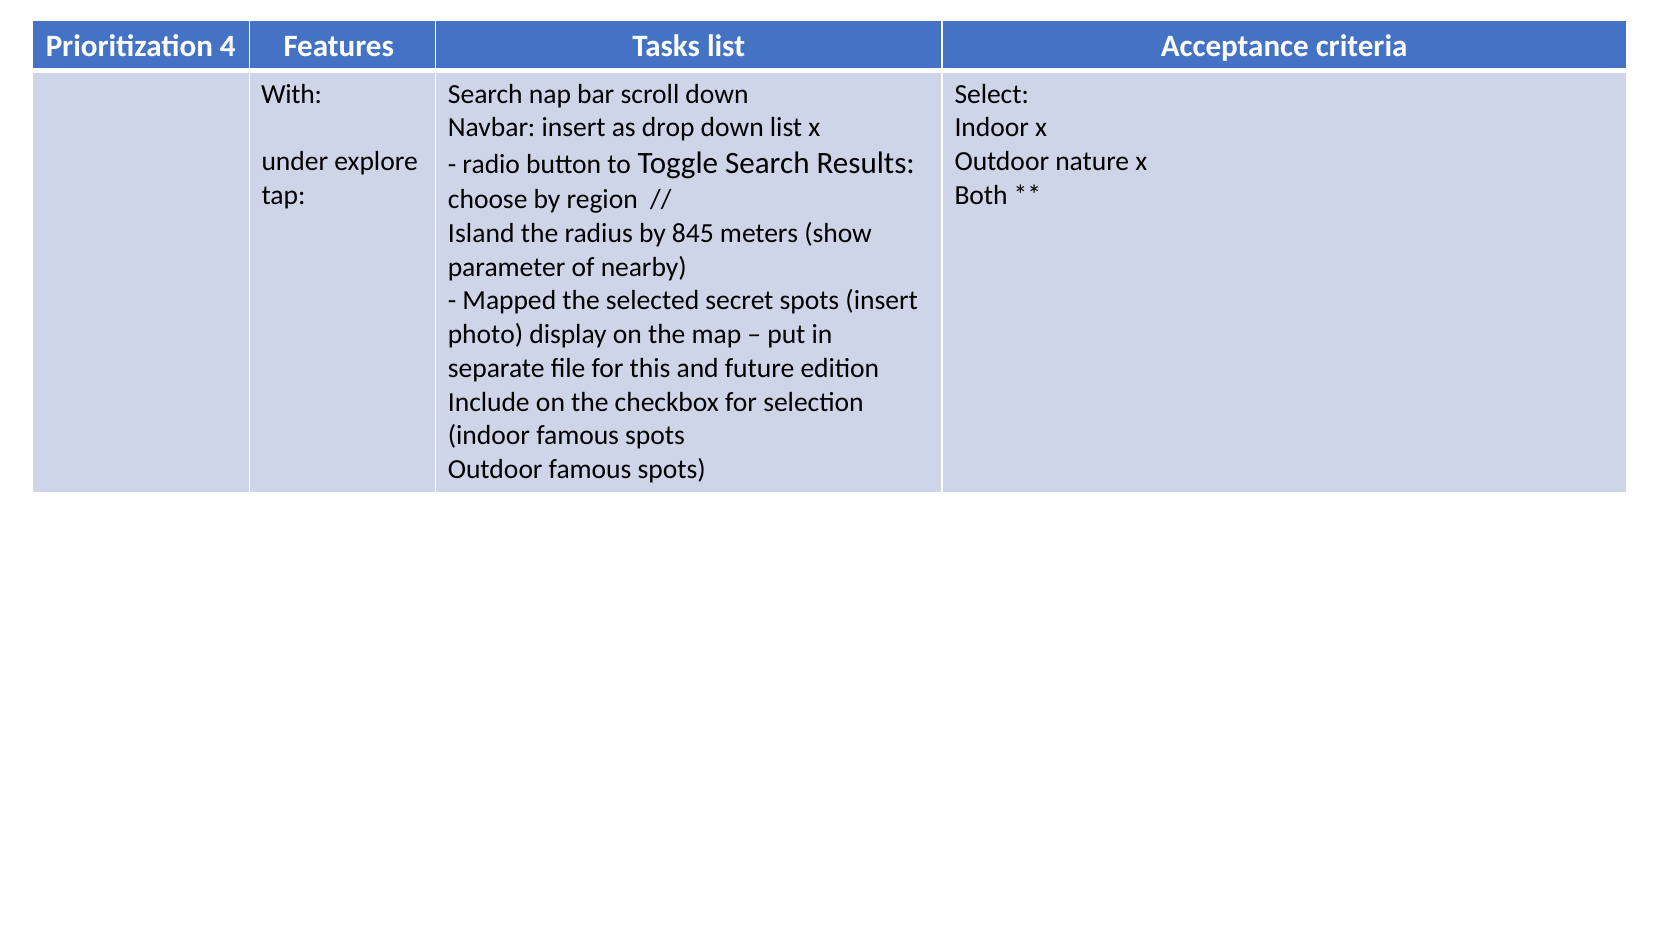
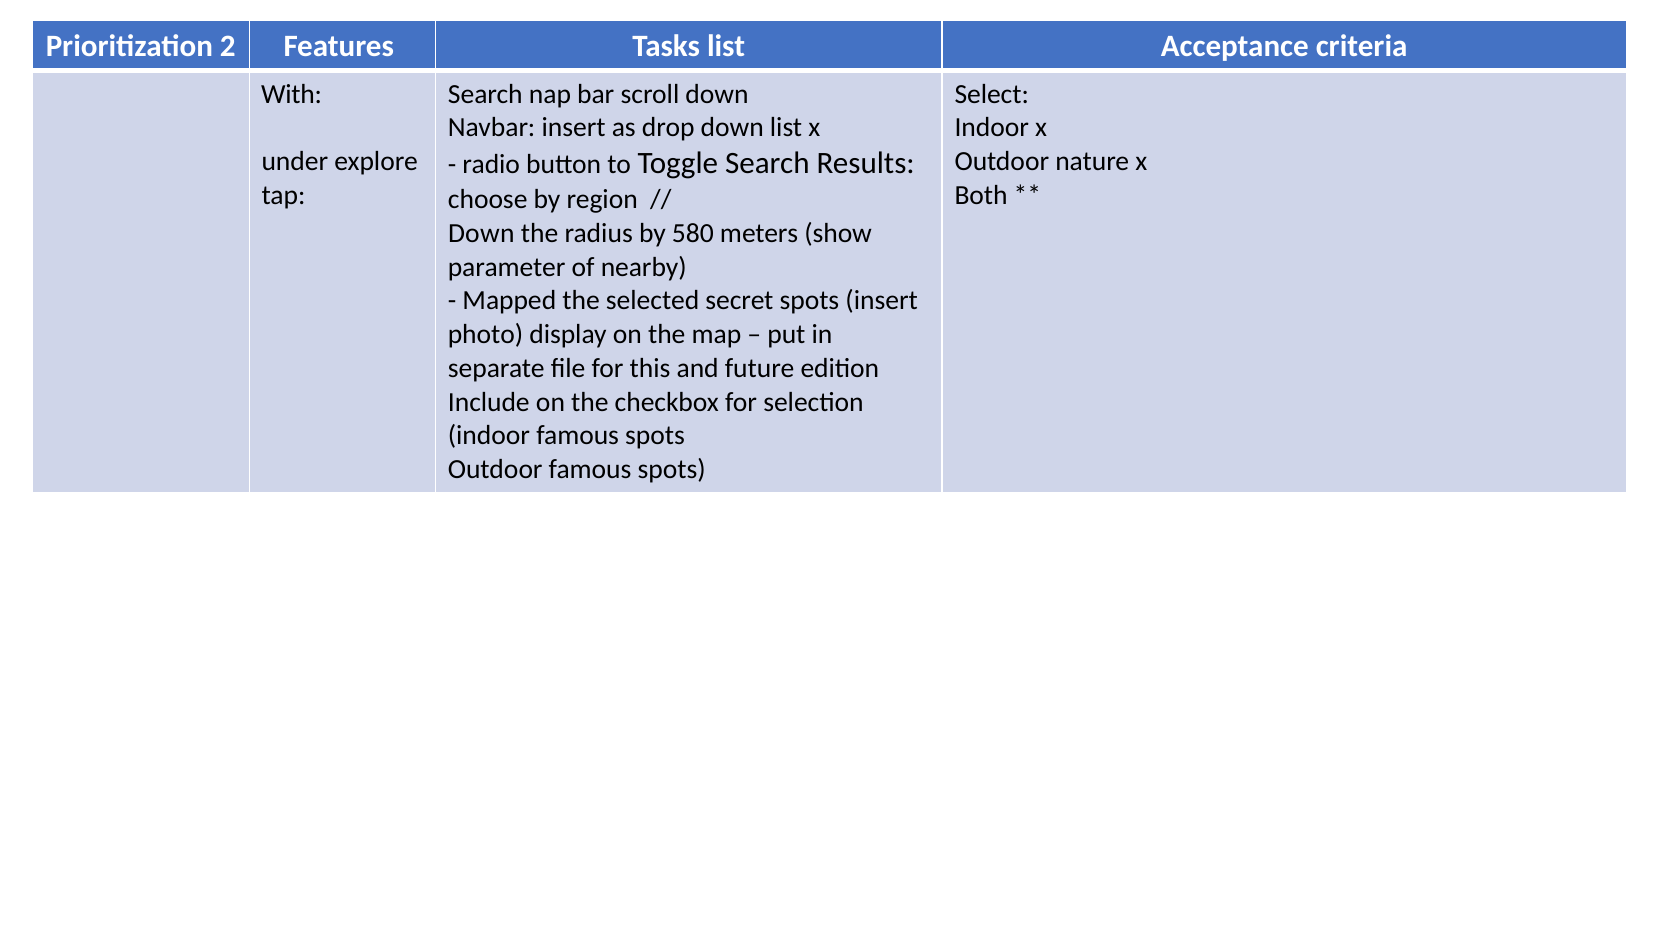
4: 4 -> 2 (228, 46)
Island: Island -> Down (481, 233)
845: 845 -> 580 (693, 233)
